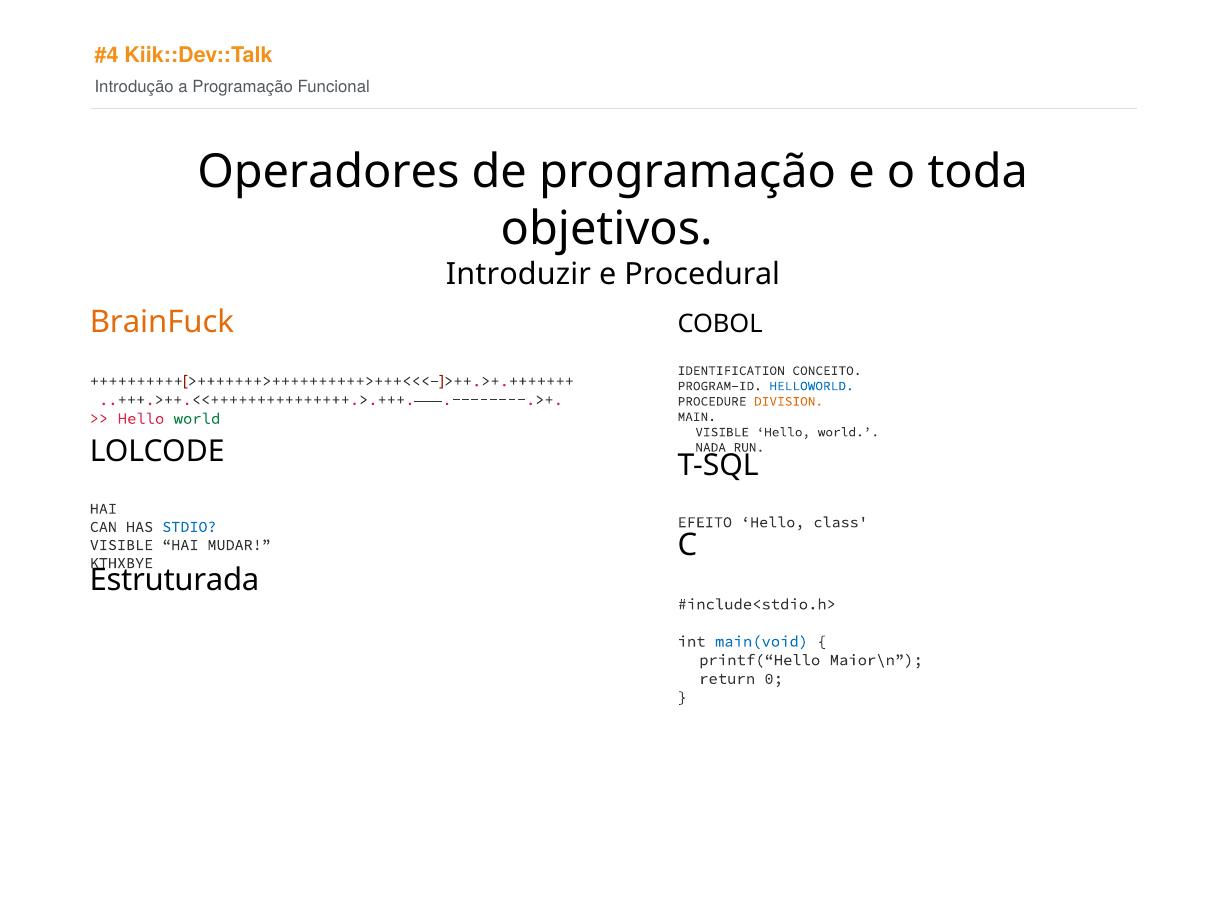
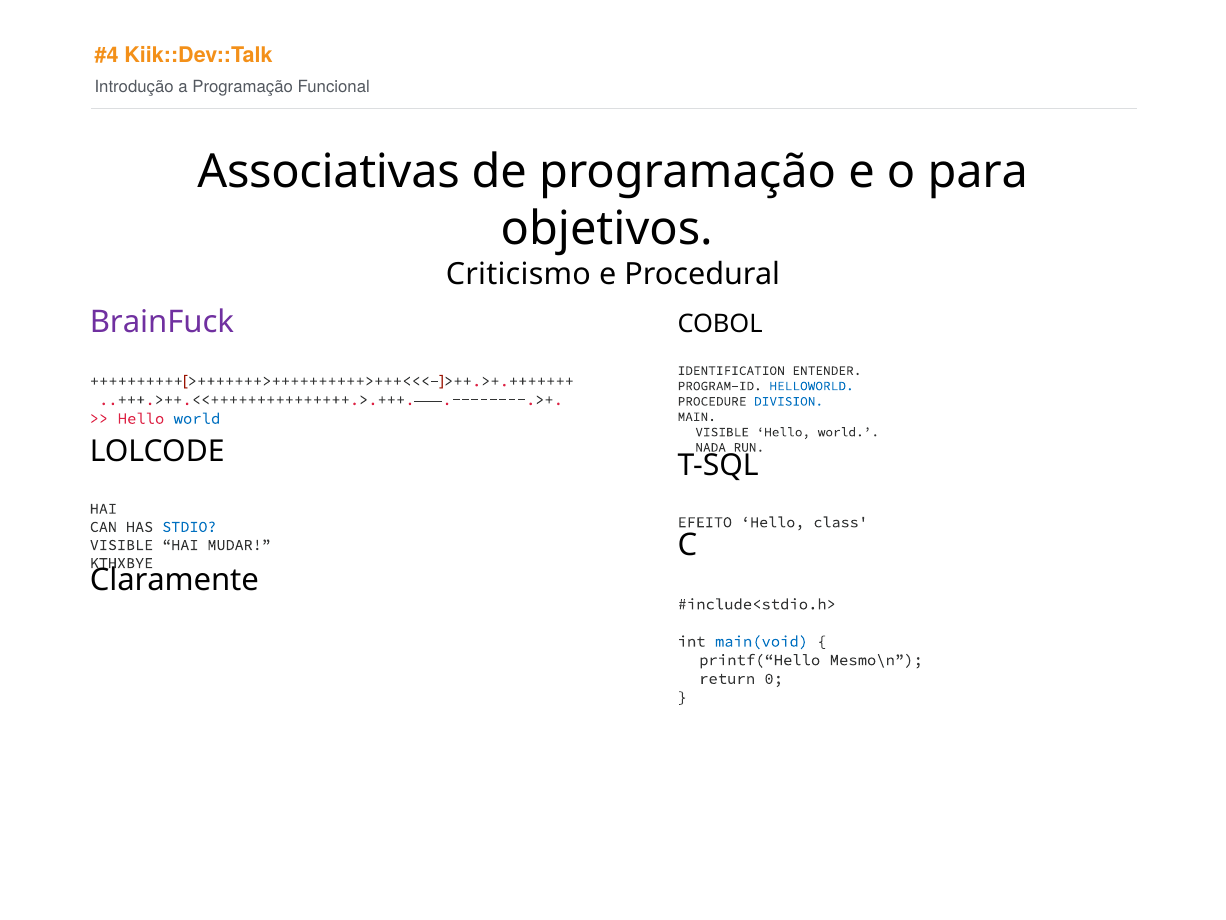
Operadores: Operadores -> Associativas (329, 172)
toda: toda -> para (978, 172)
Introduzir: Introduzir -> Criticismo (518, 274)
BrainFuck colour: orange -> purple (162, 322)
CONCEITO: CONCEITO -> ENTENDER (827, 370)
DIVISION colour: orange -> blue (789, 401)
world colour: green -> blue (197, 418)
Estruturada: Estruturada -> Claramente (174, 580)
Maior\n: Maior\n -> Mesmo\n (876, 660)
